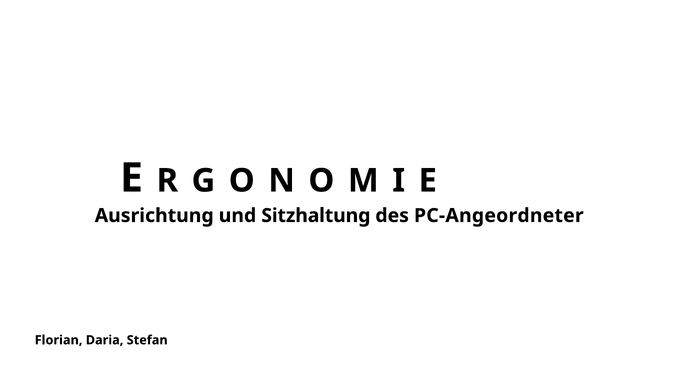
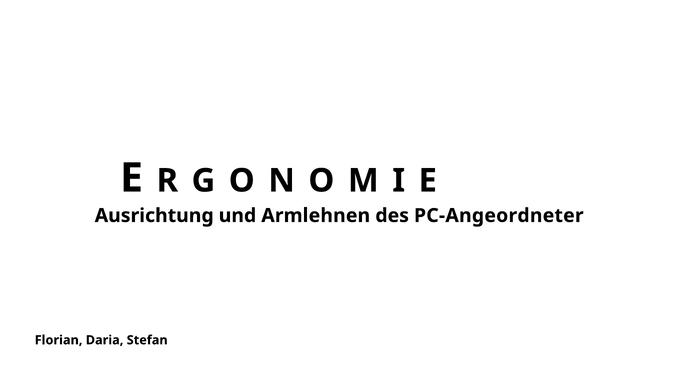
Sitzhaltung: Sitzhaltung -> Armlehnen (316, 216)
